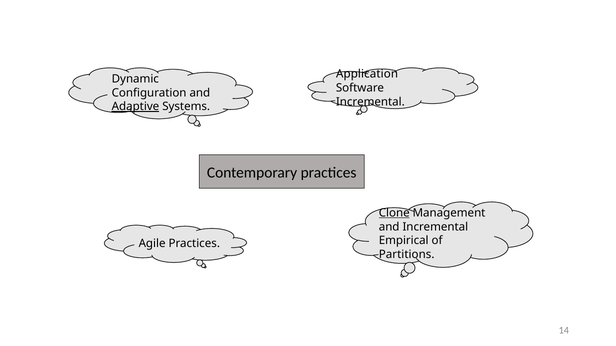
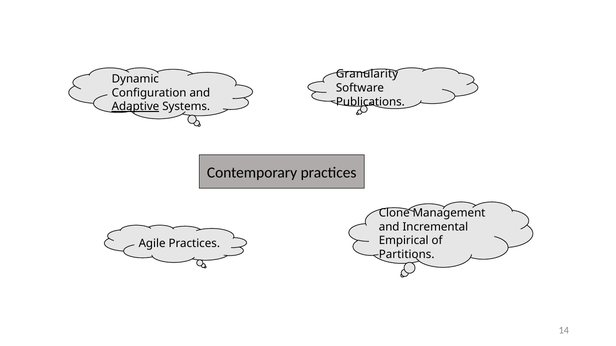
Application: Application -> Granularity (367, 74)
Incremental: Incremental -> Publications (370, 102)
Clone underline: present -> none (394, 213)
